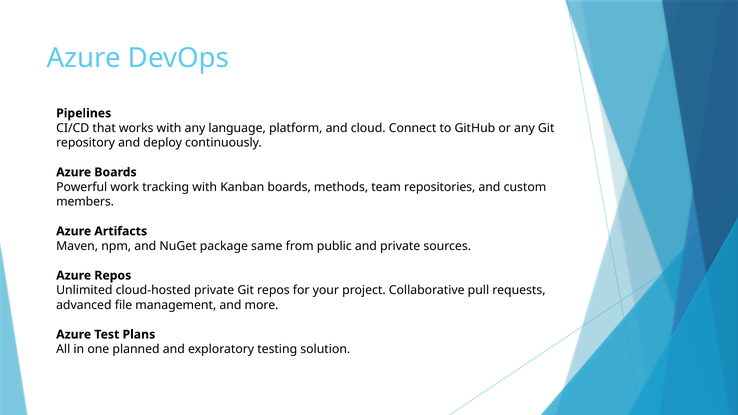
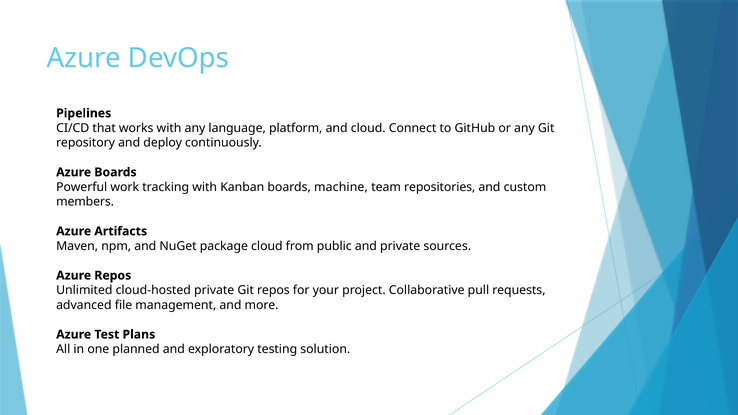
methods: methods -> machine (341, 187)
package same: same -> cloud (267, 246)
